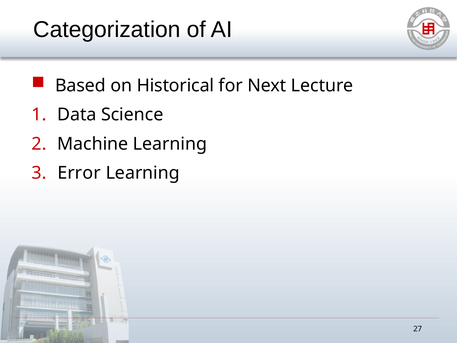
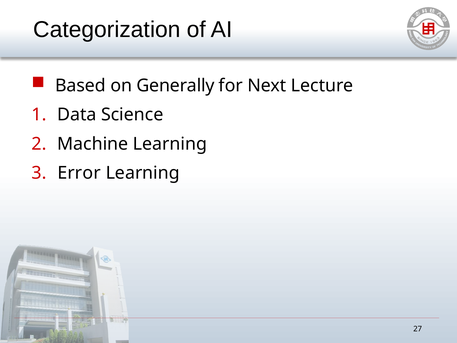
Historical: Historical -> Generally (176, 85)
